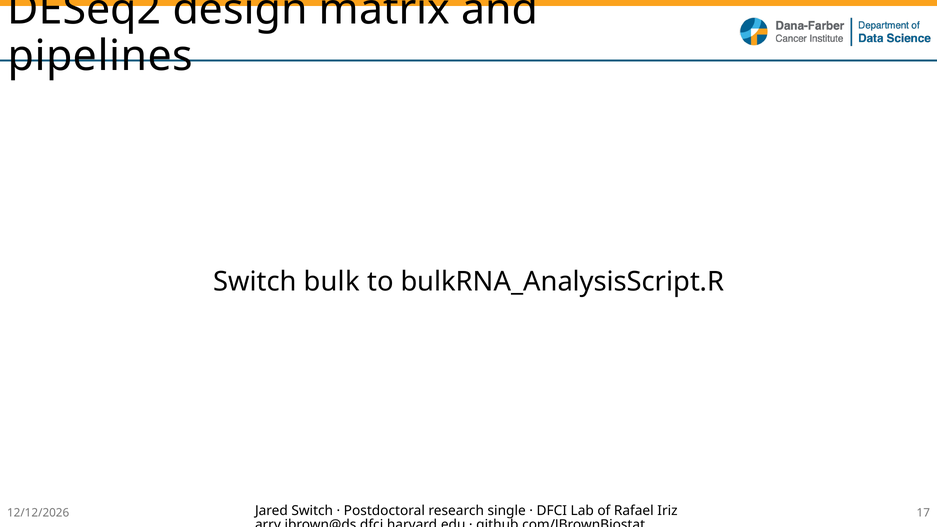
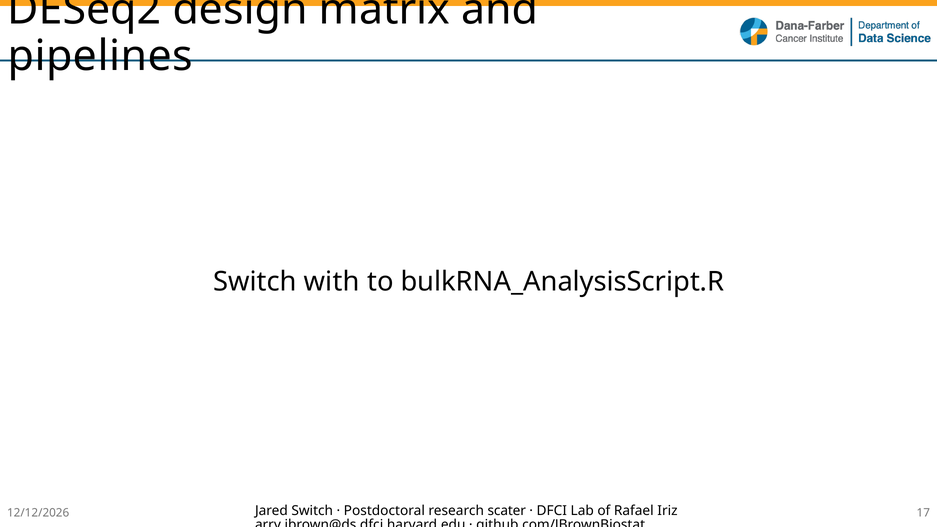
bulk: bulk -> with (332, 282)
single: single -> scater (507, 511)
